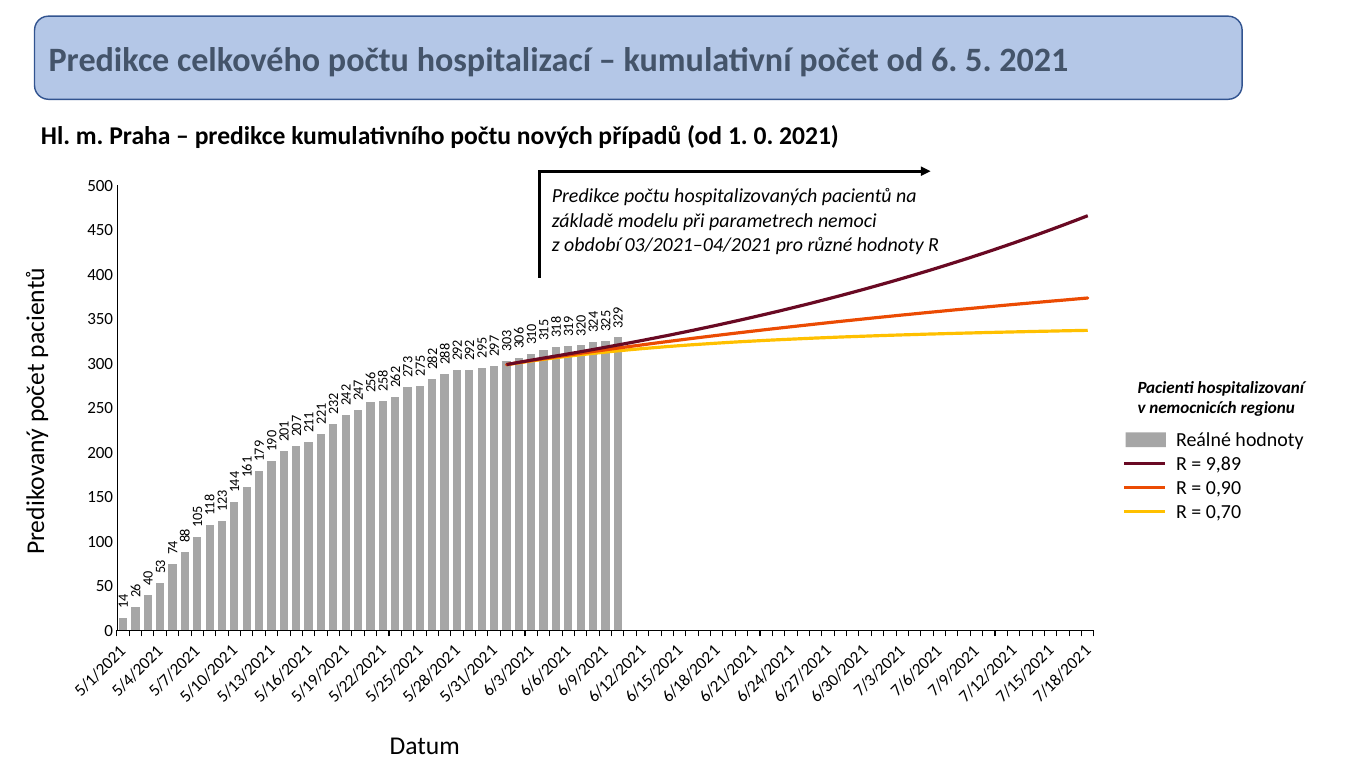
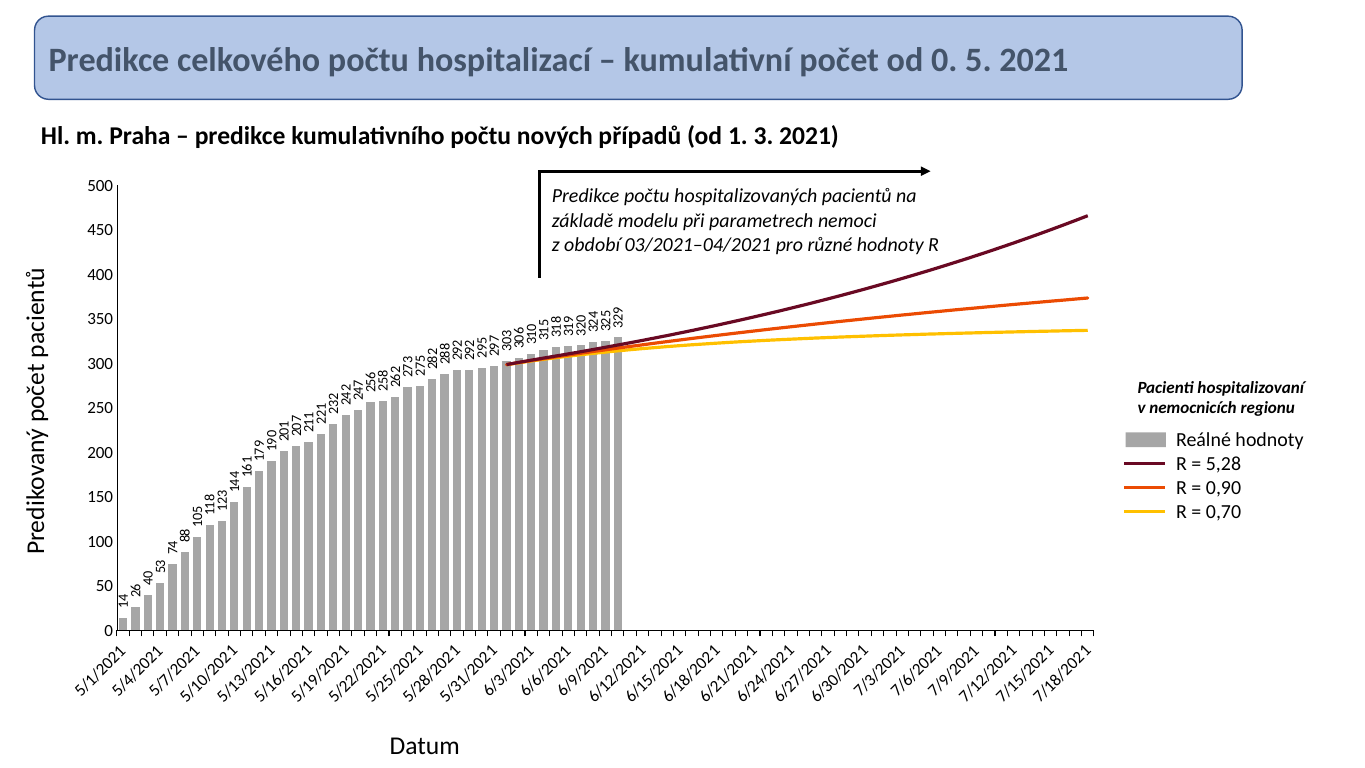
od 6: 6 -> 0 (944, 60)
od 1 0: 0 -> 3 (763, 136)
9,89: 9,89 -> 5,28 (1223, 464)
